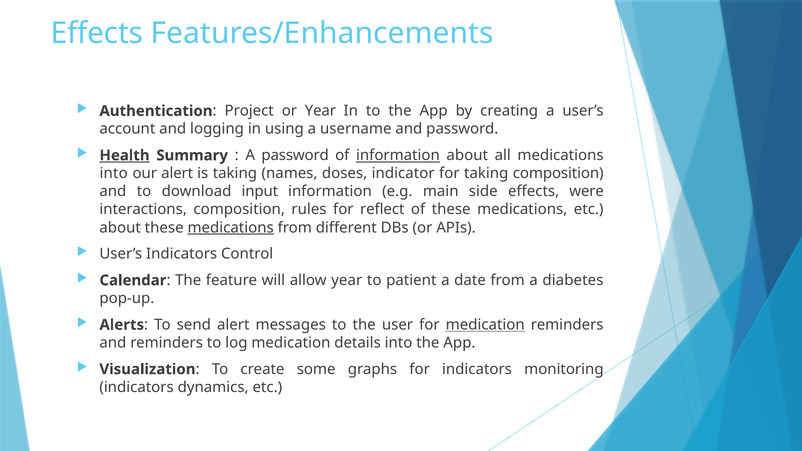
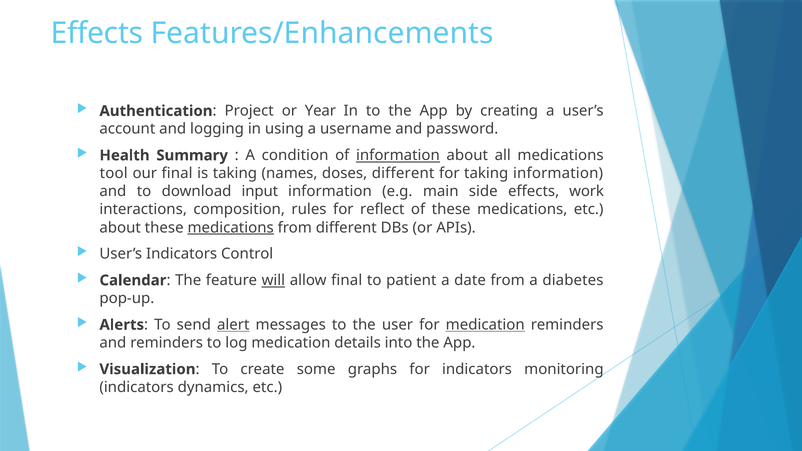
Health underline: present -> none (125, 155)
A password: password -> condition (295, 155)
into: into -> tool (114, 173)
our alert: alert -> final (177, 173)
doses indicator: indicator -> different (403, 173)
taking composition: composition -> information (558, 173)
were: were -> work (587, 192)
will underline: none -> present (273, 280)
allow year: year -> final (347, 280)
alert underline: none -> present (233, 325)
